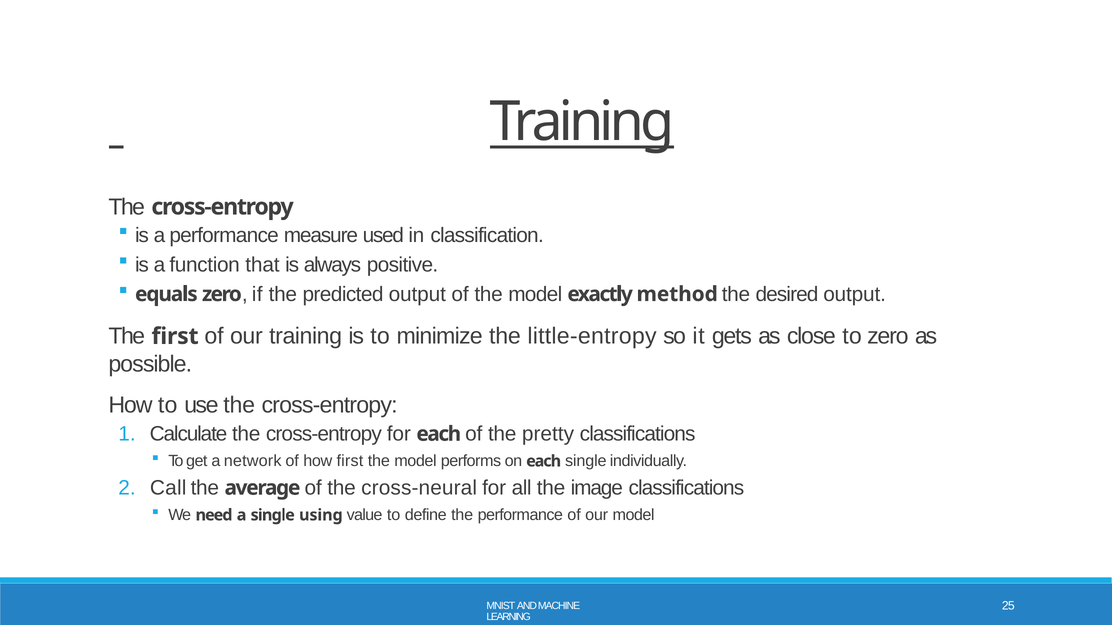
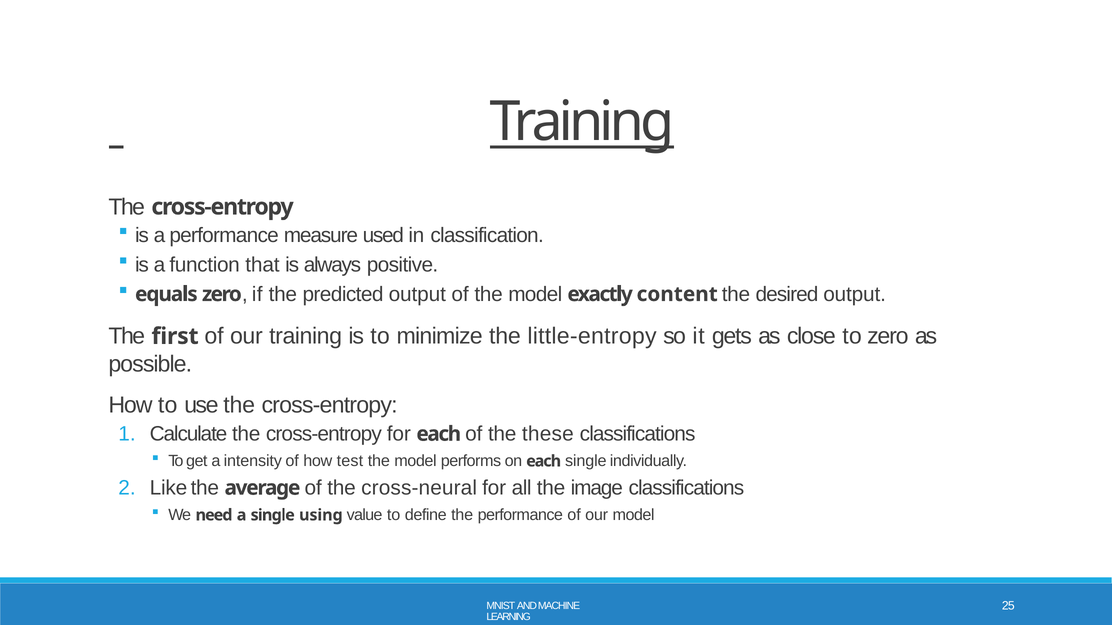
method: method -> content (677, 294)
pretty: pretty -> these (548, 434)
network: network -> intensity (253, 461)
how first: first -> test (350, 461)
Call: Call -> Like (168, 488)
